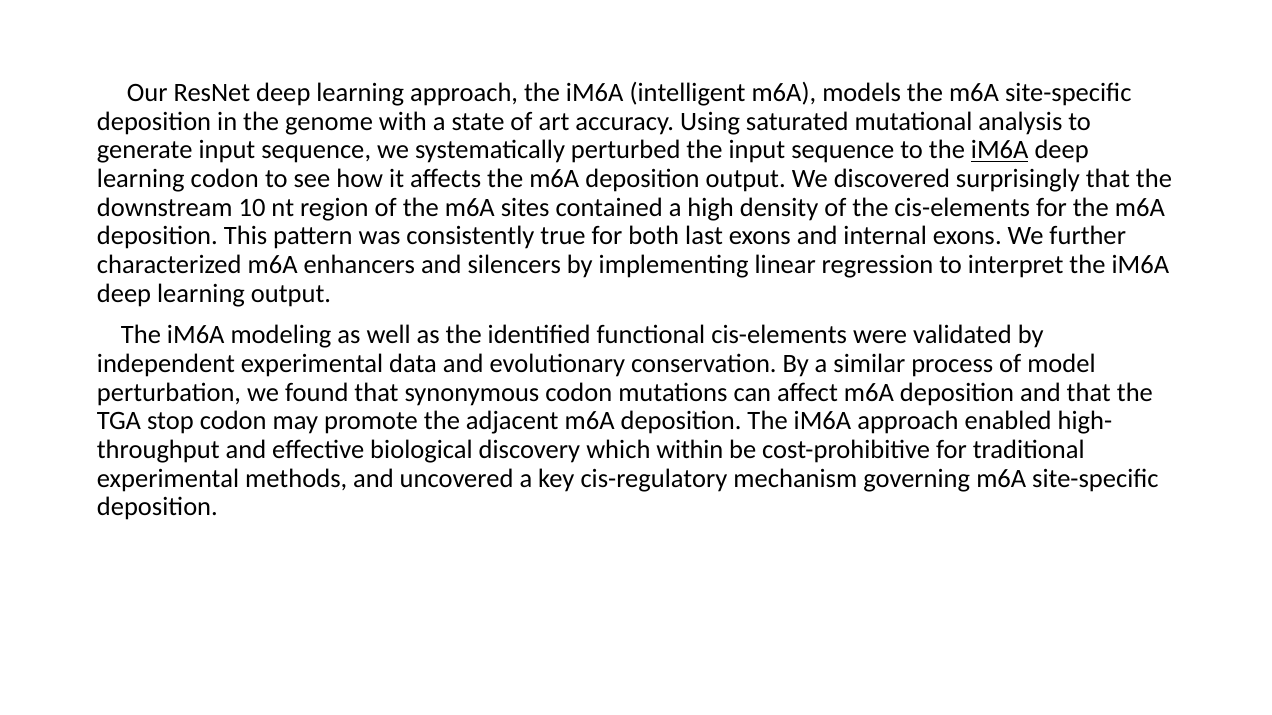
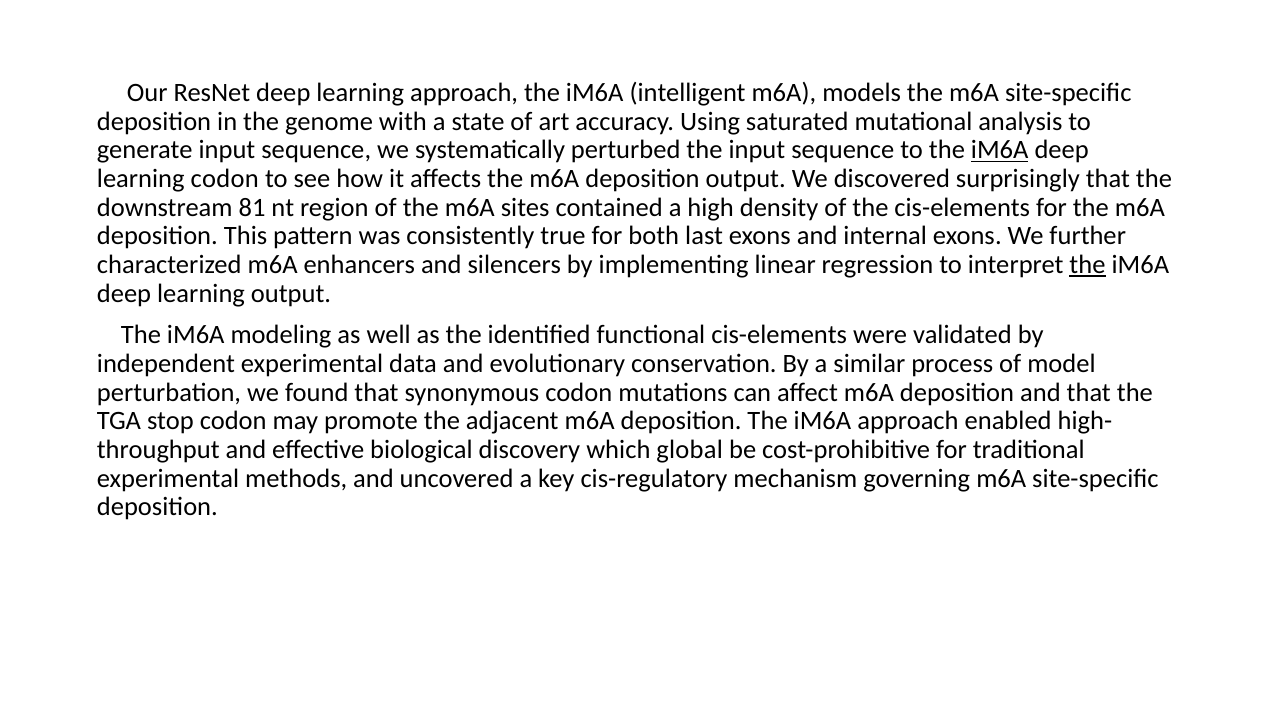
10: 10 -> 81 (252, 208)
the underline: none -> present (1088, 265)
within: within -> global (690, 450)
